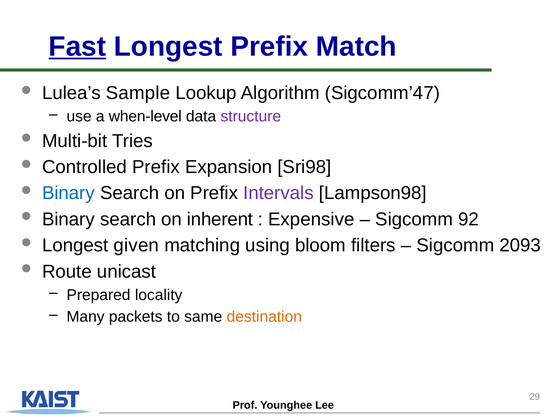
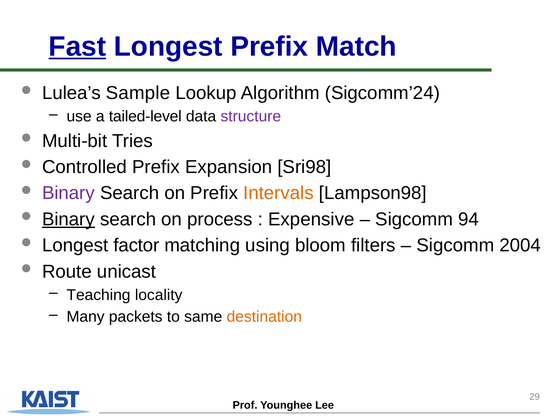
Sigcomm’47: Sigcomm’47 -> Sigcomm’24 (382, 93)
when-level: when-level -> tailed-level (145, 116)
Binary colour: blue -> purple (68, 193)
Intervals colour: purple -> orange (278, 193)
Binary underline: none -> present (68, 219)
inherent: inherent -> process (220, 219)
92: 92 -> 94 (469, 219)
given: given -> factor (136, 245)
2093: 2093 -> 2004 (520, 245)
Prepared: Prepared -> Teaching (98, 295)
